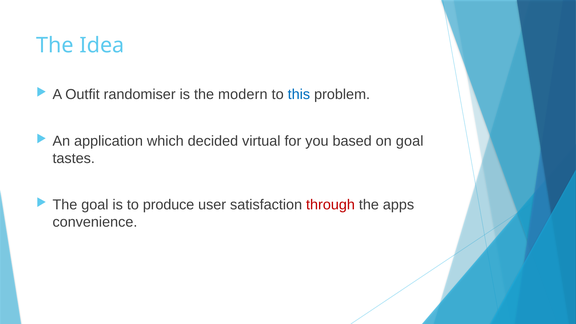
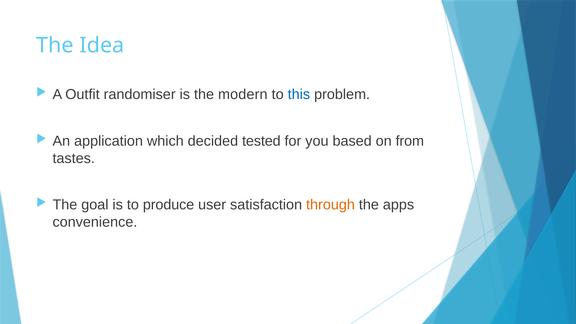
virtual: virtual -> tested (261, 141)
on goal: goal -> from (410, 141)
through colour: red -> orange (330, 205)
